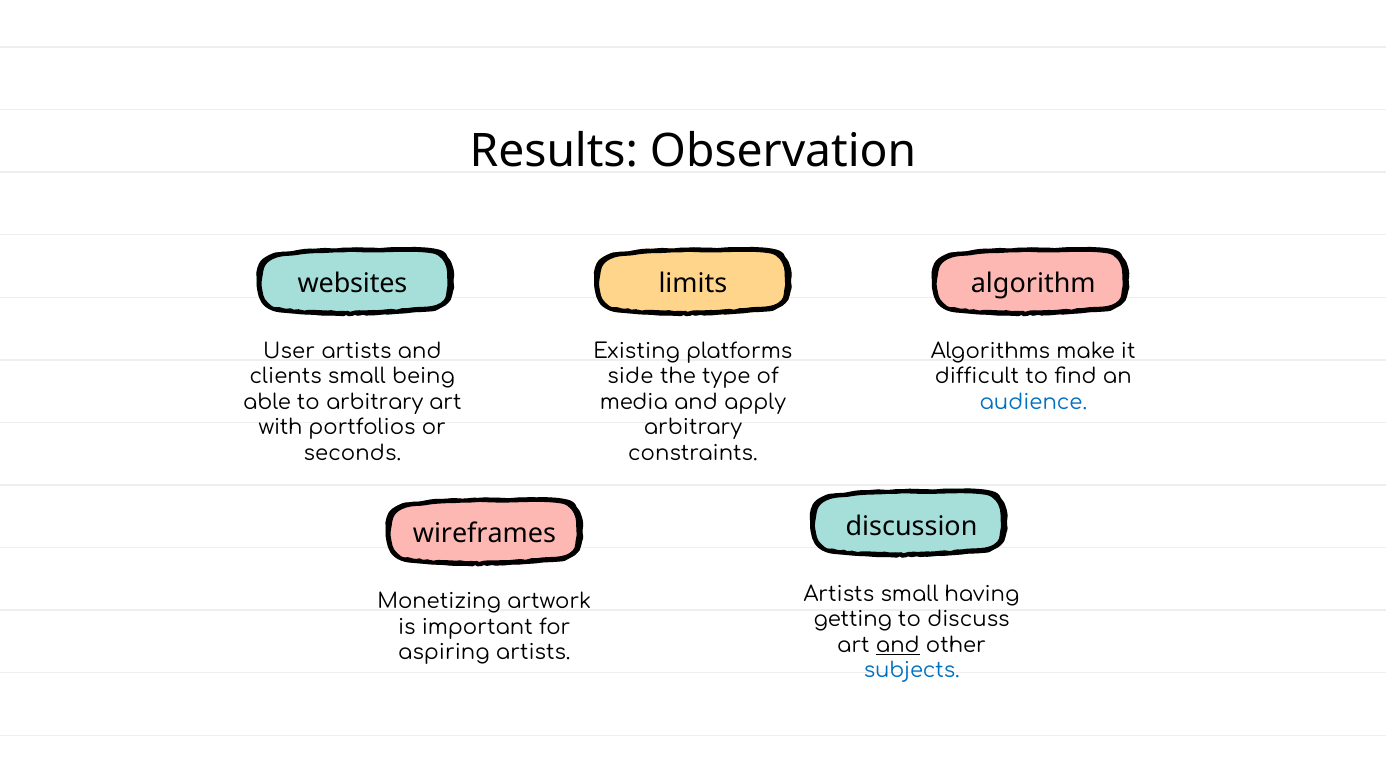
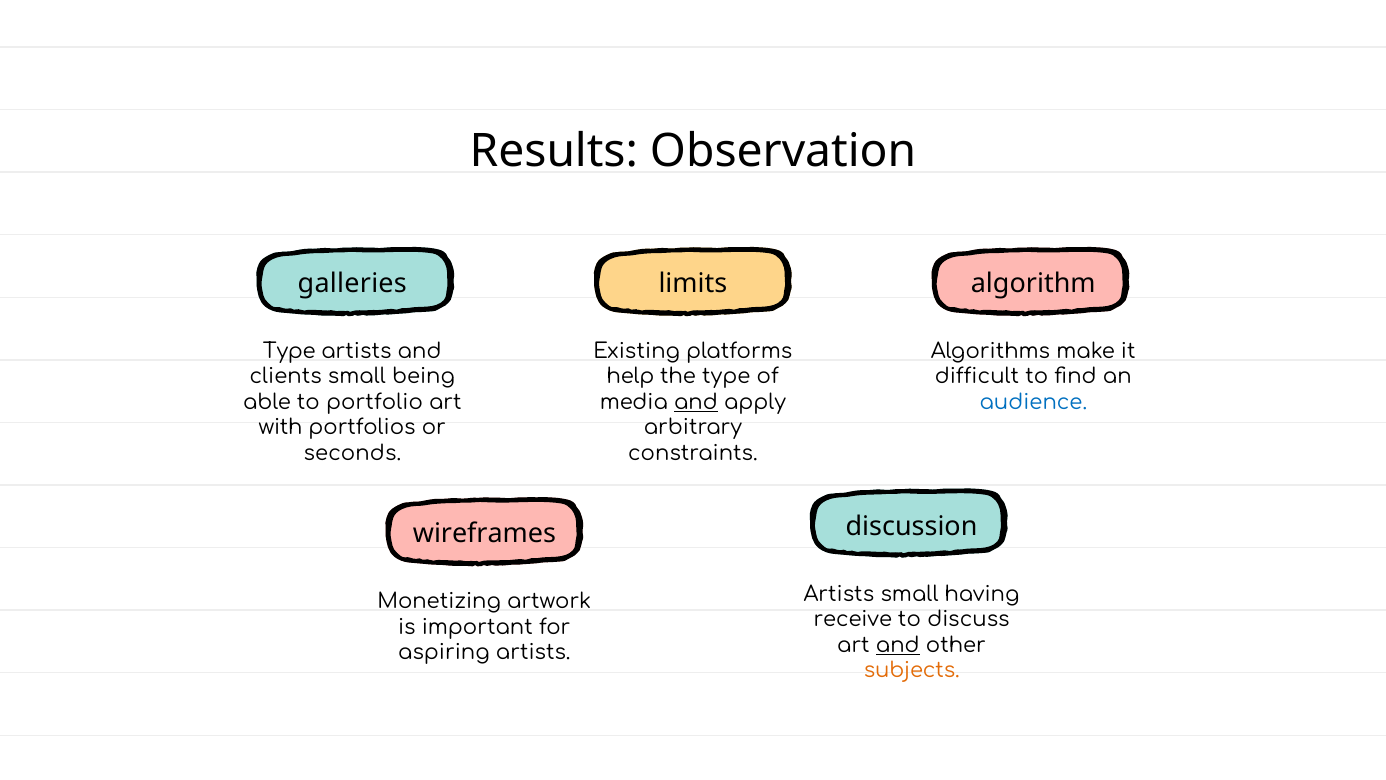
websites: websites -> galleries (352, 284)
User: User -> Type (289, 351)
side: side -> help (631, 377)
to arbitrary: arbitrary -> portfolio (375, 402)
and underline: none -> present (696, 402)
getting: getting -> receive (853, 620)
subjects colour: blue -> orange (912, 670)
